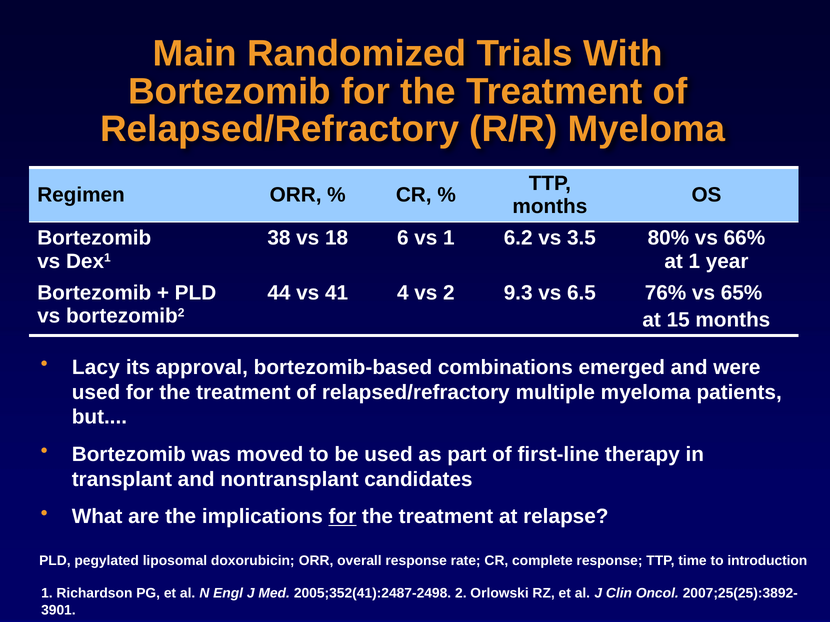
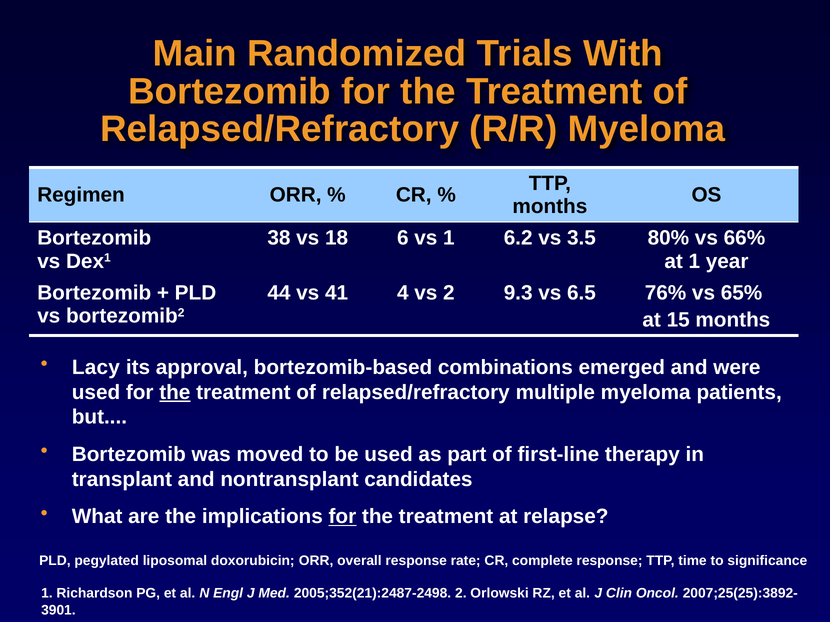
the underline: none -> present (175, 393)
introduction: introduction -> significance (767, 561)
2005;352(41):2487-2498: 2005;352(41):2487-2498 -> 2005;352(21):2487-2498 (373, 594)
